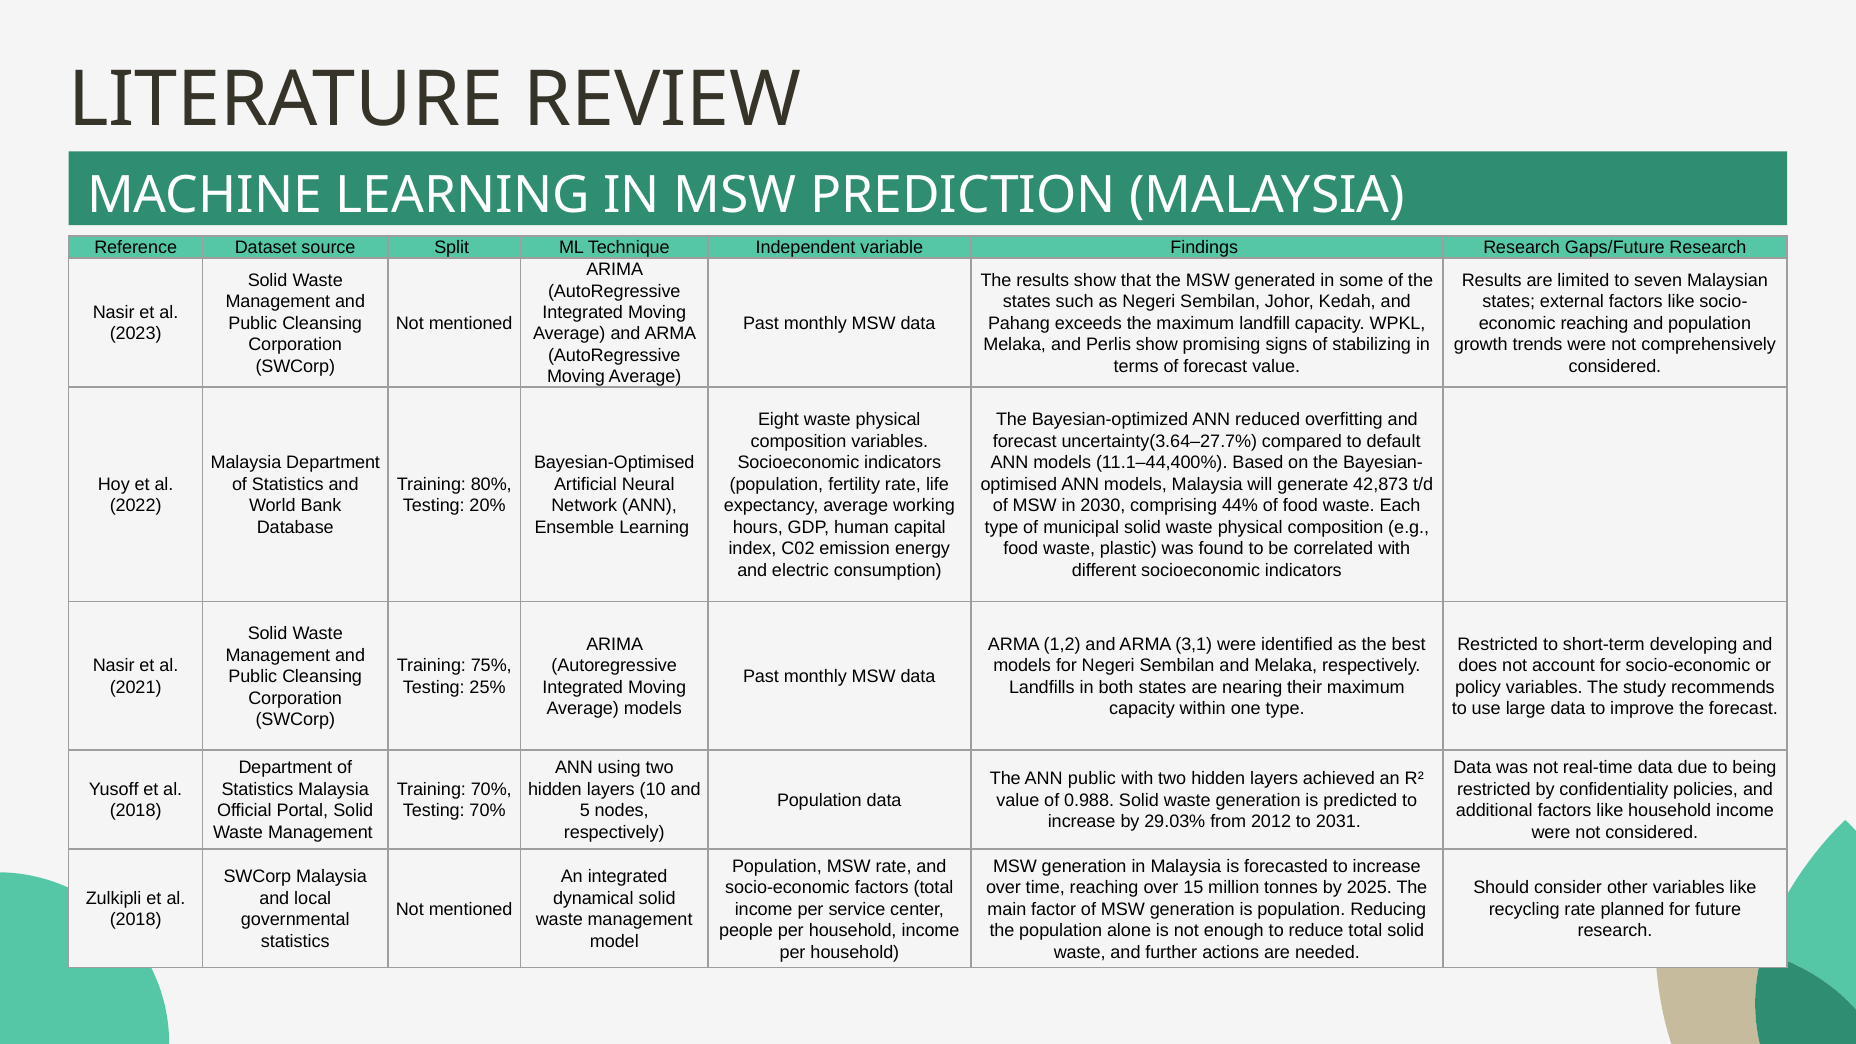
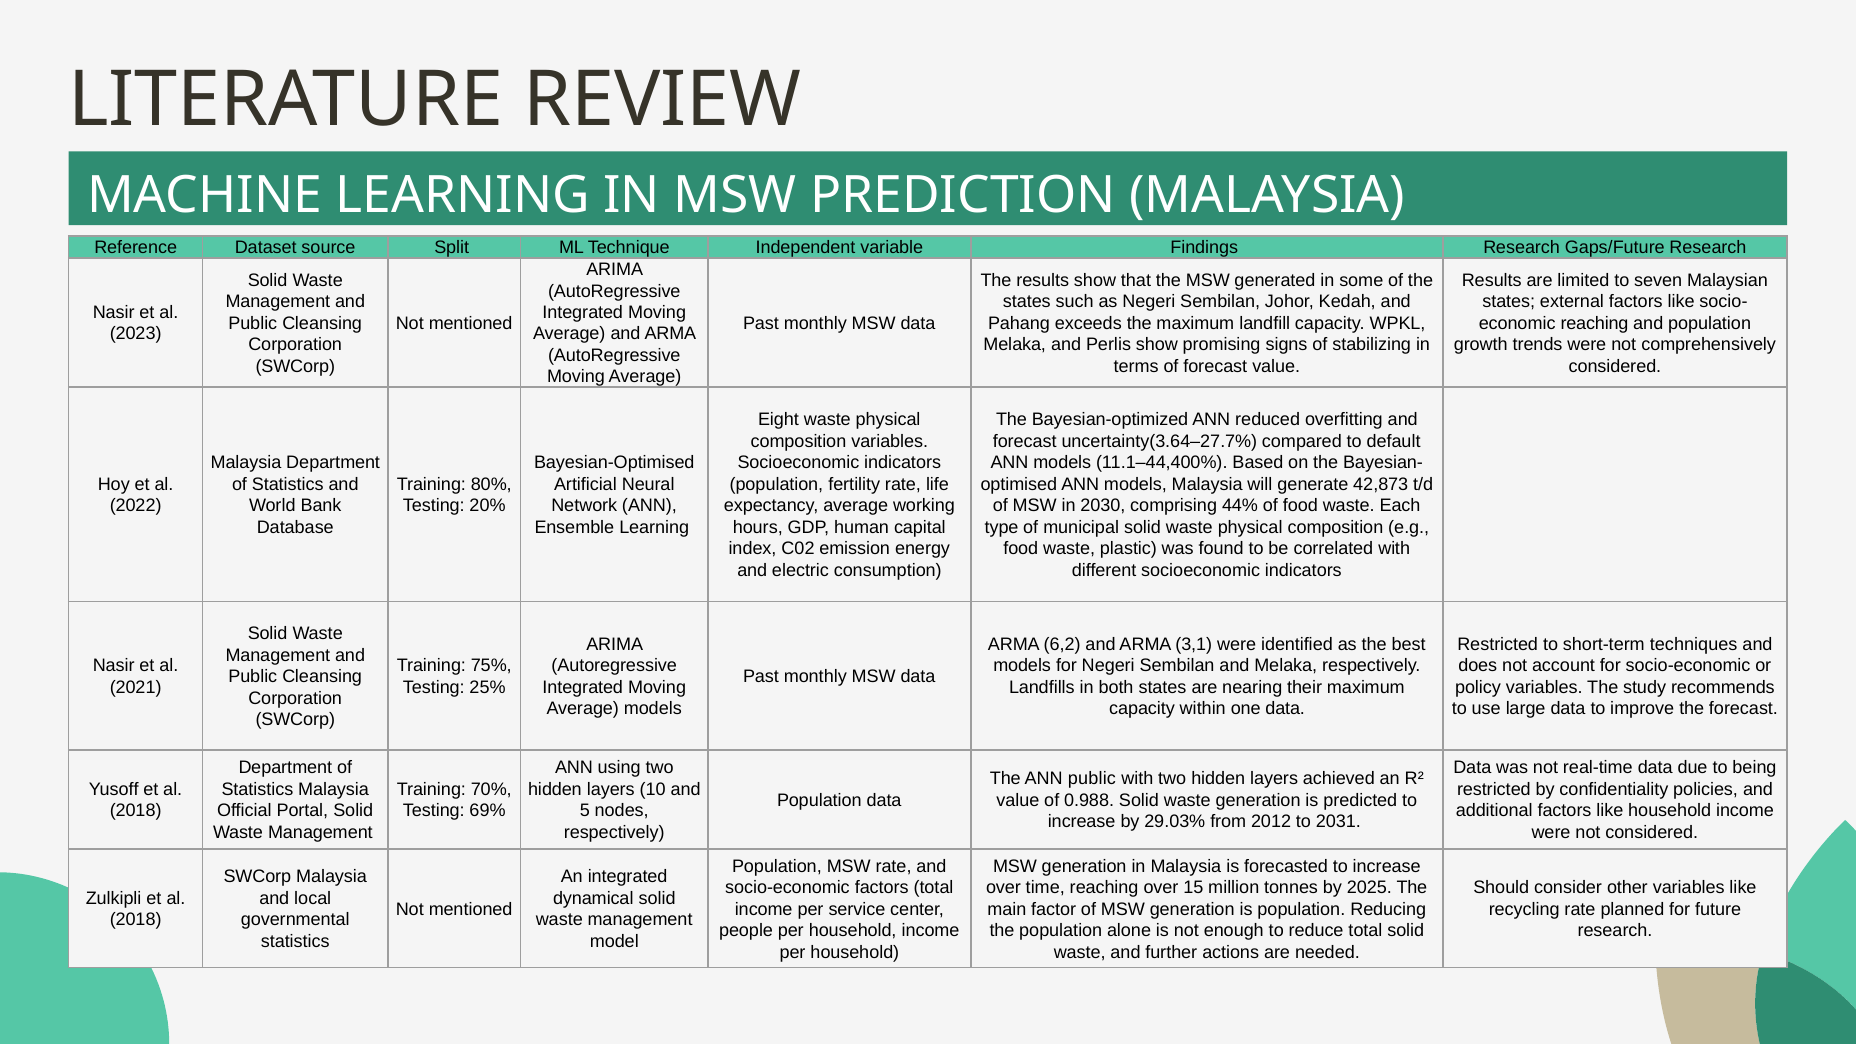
1,2: 1,2 -> 6,2 (1062, 644)
developing: developing -> techniques (1694, 644)
one type: type -> data (1285, 709)
Testing 70%: 70% -> 69% (488, 811)
